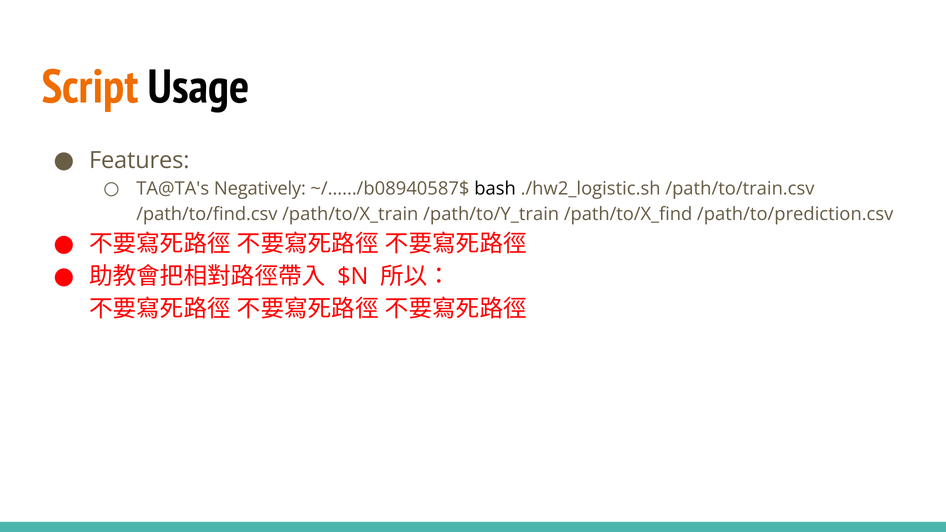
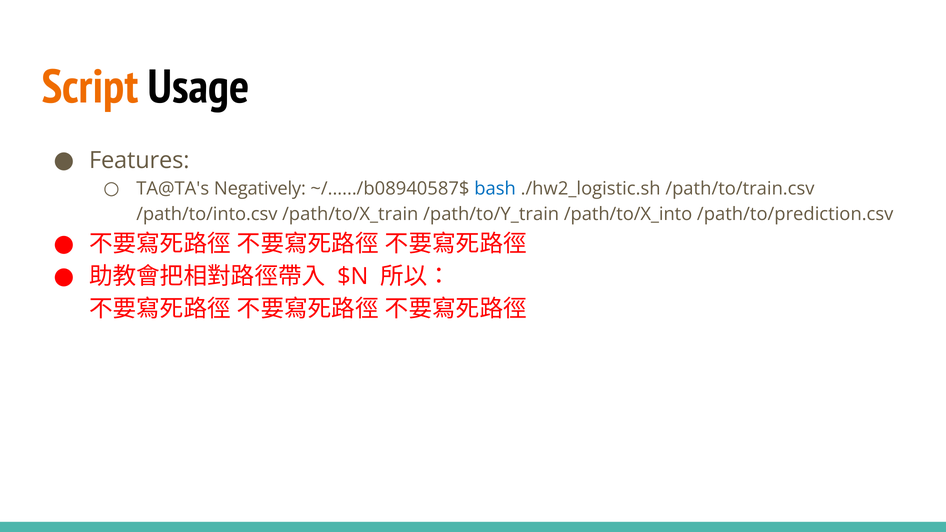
bash colour: black -> blue (495, 189)
/path/to/find.csv: /path/to/find.csv -> /path/to/into.csv (207, 214)
/path/to/X_find: /path/to/X_find -> /path/to/X_into (628, 214)
